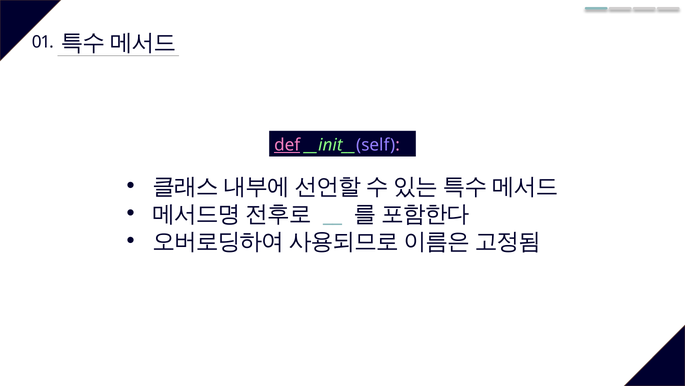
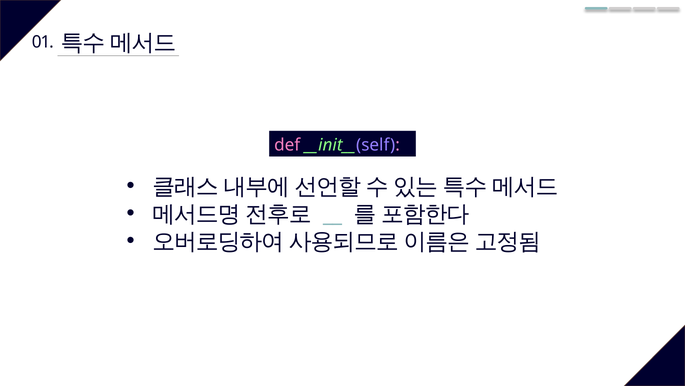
def underline: present -> none (287, 145)
